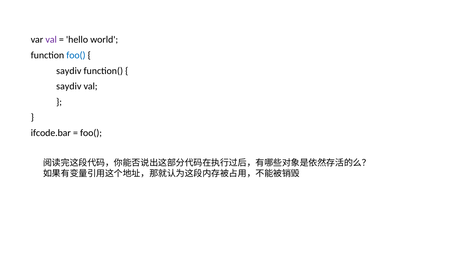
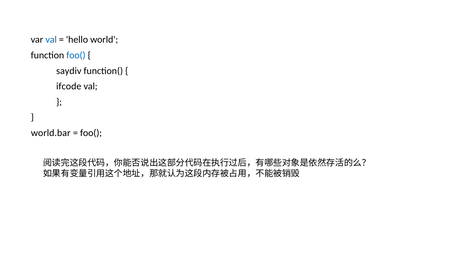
val colour: purple -> blue (51, 40)
saydiv: saydiv -> ifcode (69, 86)
ifcode.bar: ifcode.bar -> world.bar (51, 133)
